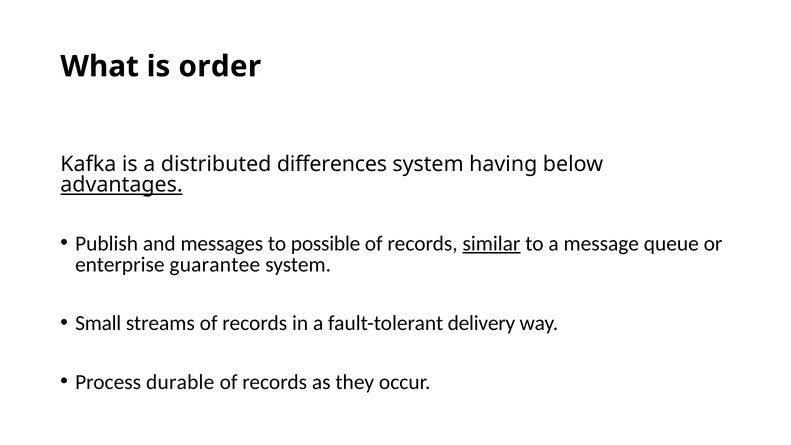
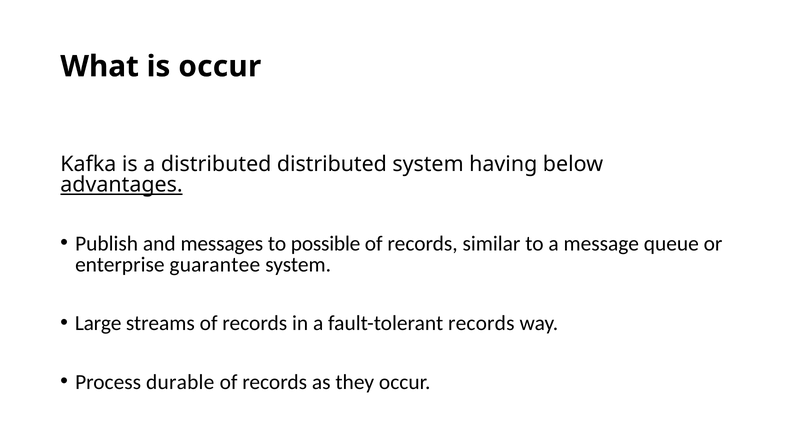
is order: order -> occur (220, 66)
distributed differences: differences -> distributed (332, 164)
similar underline: present -> none (491, 244)
Small: Small -> Large (98, 323)
fault-tolerant delivery: delivery -> records (481, 323)
